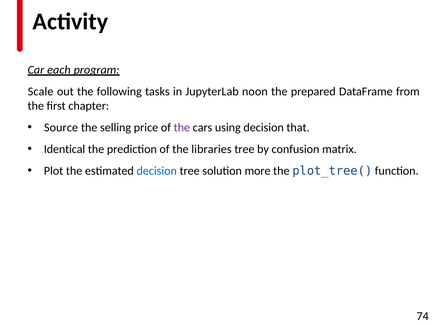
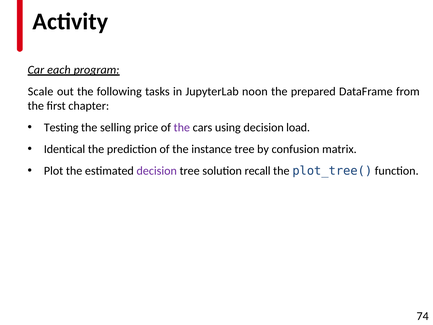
Source: Source -> Testing (61, 128)
that: that -> load (298, 128)
libraries: libraries -> instance (212, 149)
decision colour: blue -> purple (157, 171)
more: more -> recall (258, 171)
